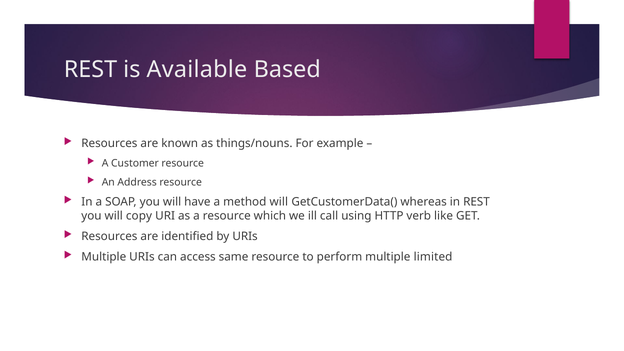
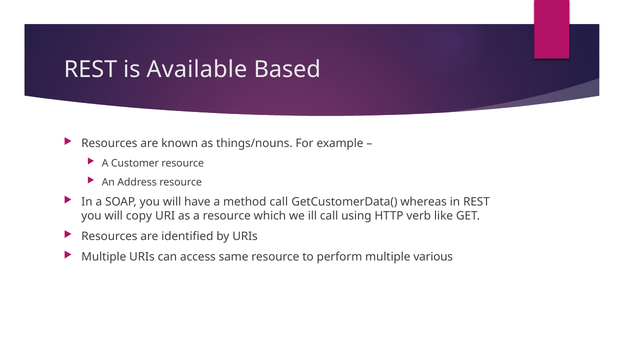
method will: will -> call (279, 202)
limited: limited -> various (433, 257)
